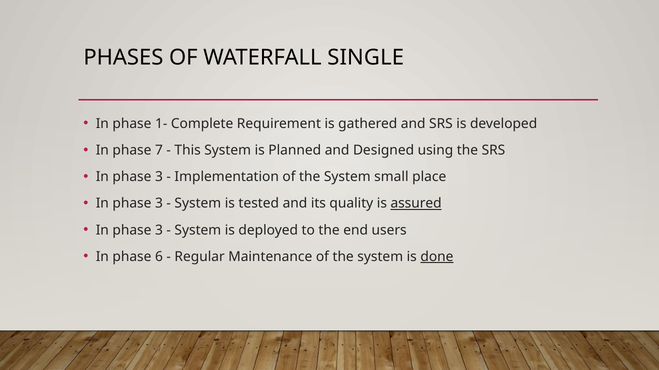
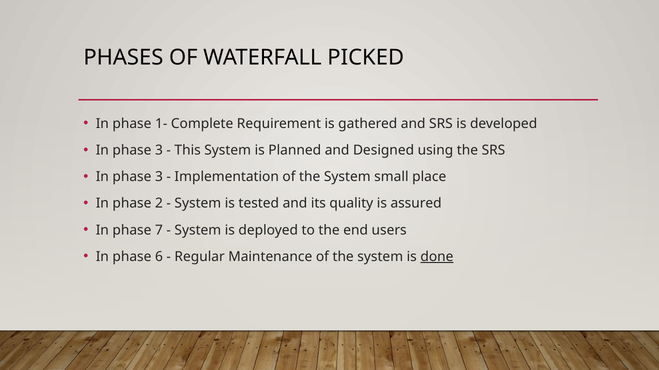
SINGLE: SINGLE -> PICKED (366, 58)
7: 7 -> 3 (159, 151)
3: 3 -> 2 (159, 204)
assured underline: present -> none (416, 204)
3: 3 -> 7 (159, 230)
